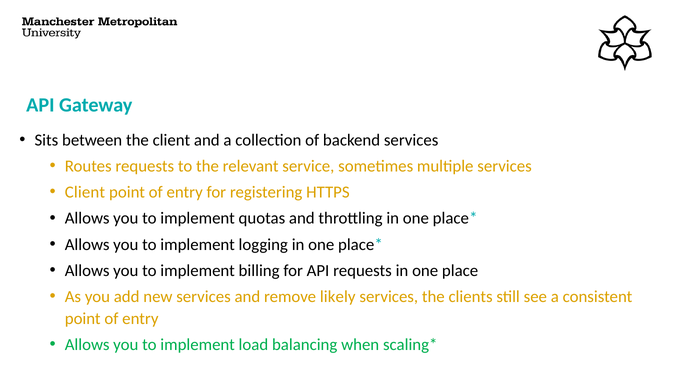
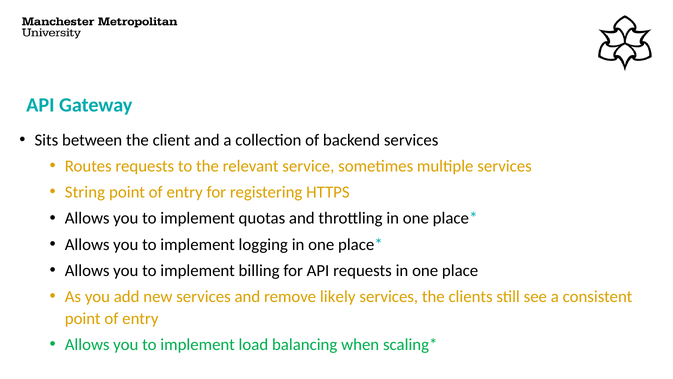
Client: Client -> String (85, 192)
